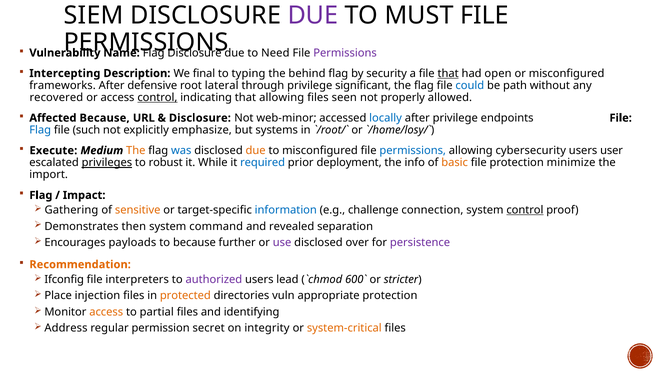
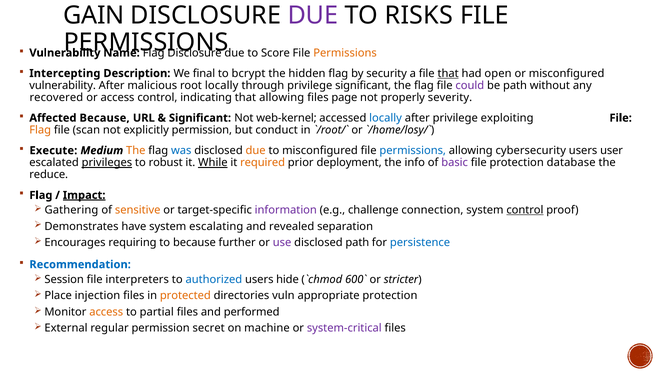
SIEM: SIEM -> GAIN (94, 15)
MUST: MUST -> RISKS (419, 15)
Need: Need -> Score (275, 53)
Permissions colour: purple -> orange (345, 53)
typing: typing -> bcrypt (249, 73)
behind: behind -> hidden (307, 73)
frameworks: frameworks -> vulnerability (63, 85)
defensive: defensive -> malicious (152, 85)
root lateral: lateral -> locally (222, 85)
could colour: blue -> purple (470, 85)
control underline: present -> none (157, 97)
seen: seen -> page (344, 97)
allowed: allowed -> severity (450, 97)
Disclosure: Disclosure -> Significant (200, 118)
web-minor: web-minor -> web-kernel (287, 118)
endpoints: endpoints -> exploiting (507, 118)
Flag colour: blue -> orange (40, 130)
such: such -> scan (86, 130)
explicitly emphasize: emphasize -> permission (202, 130)
systems: systems -> conduct (277, 130)
While underline: none -> present (213, 162)
required colour: blue -> orange (263, 162)
basic colour: orange -> purple (455, 162)
minimize: minimize -> database (571, 162)
import: import -> reduce (49, 174)
Impact underline: none -> present (84, 195)
information colour: blue -> purple (286, 210)
then: then -> have (134, 226)
command: command -> escalating (216, 226)
payloads: payloads -> requiring (132, 242)
disclosed over: over -> path (357, 242)
persistence colour: purple -> blue (420, 242)
Recommendation colour: orange -> blue (80, 264)
Ifconfig: Ifconfig -> Session (64, 279)
authorized colour: purple -> blue (214, 279)
lead: lead -> hide (287, 279)
identifying: identifying -> performed (252, 312)
Address: Address -> External (66, 328)
integrity: integrity -> machine (267, 328)
system-critical colour: orange -> purple (344, 328)
